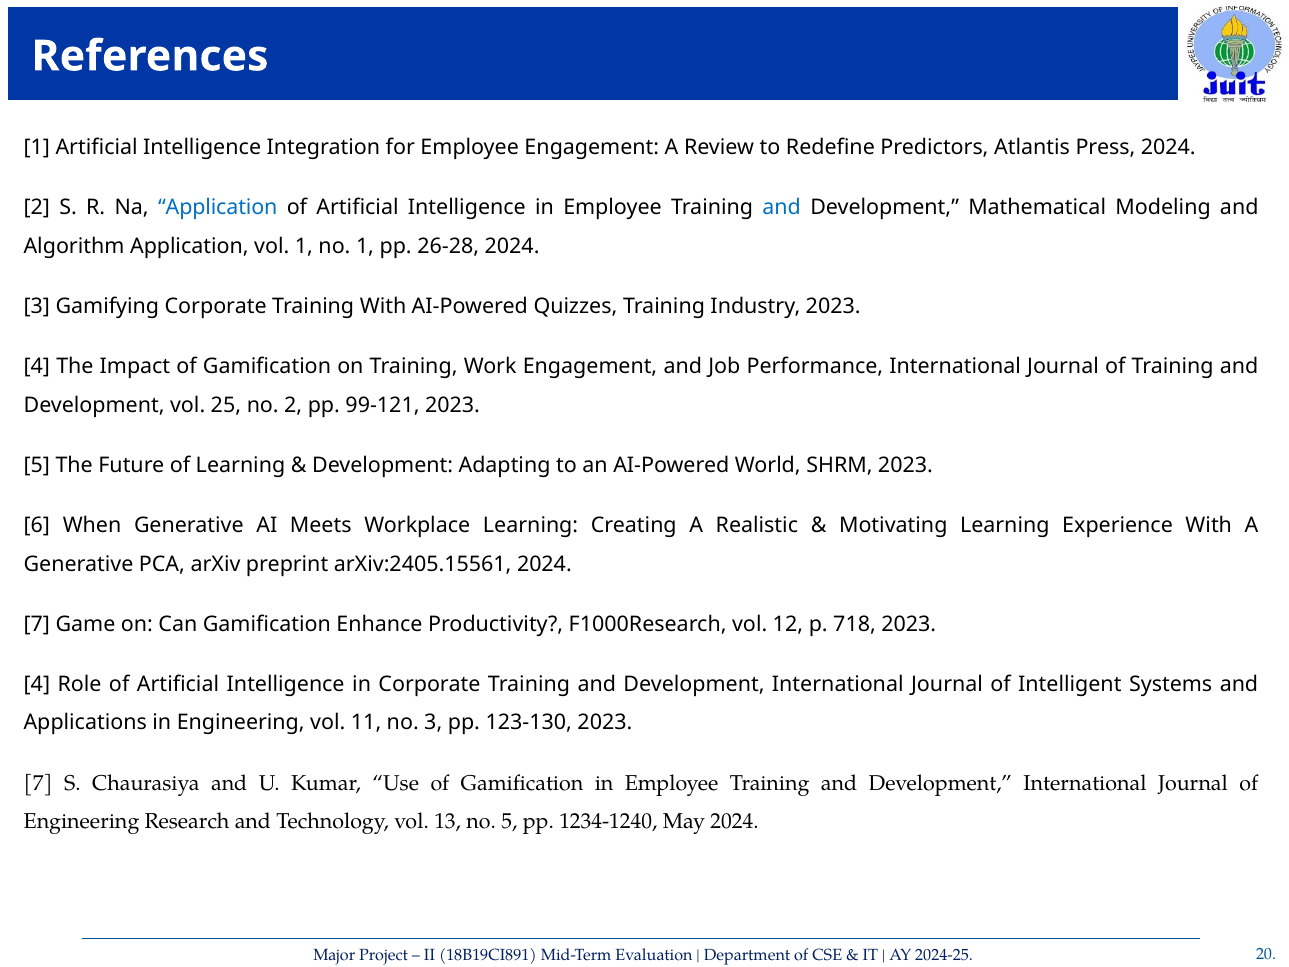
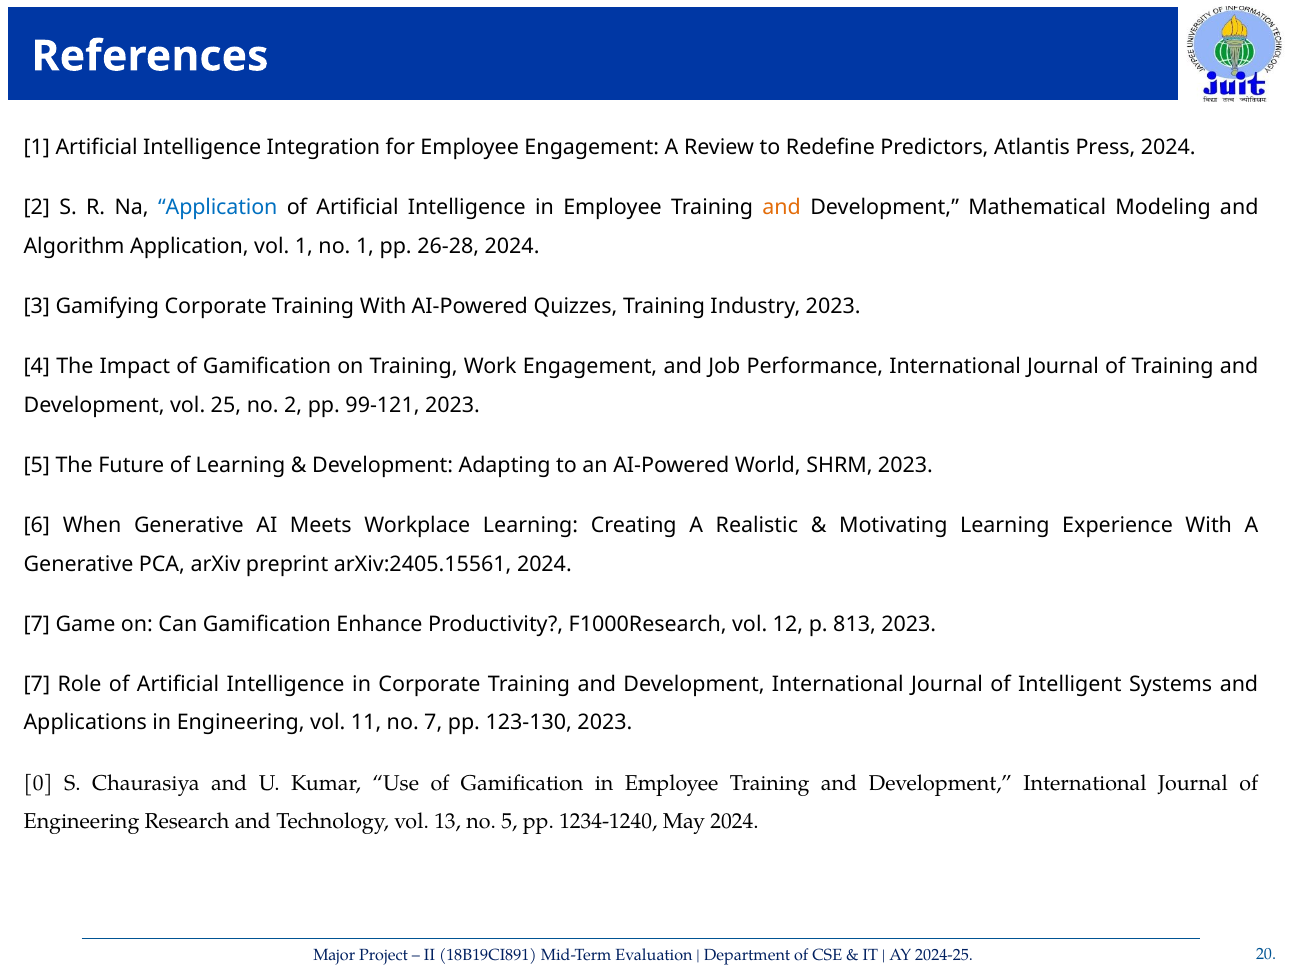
and colour: blue -> orange (782, 207)
718: 718 -> 813 (855, 624)
4: 4 -> 7 (37, 684)
no 3: 3 -> 7 (433, 723)
7: 7 -> 0 (38, 783)
